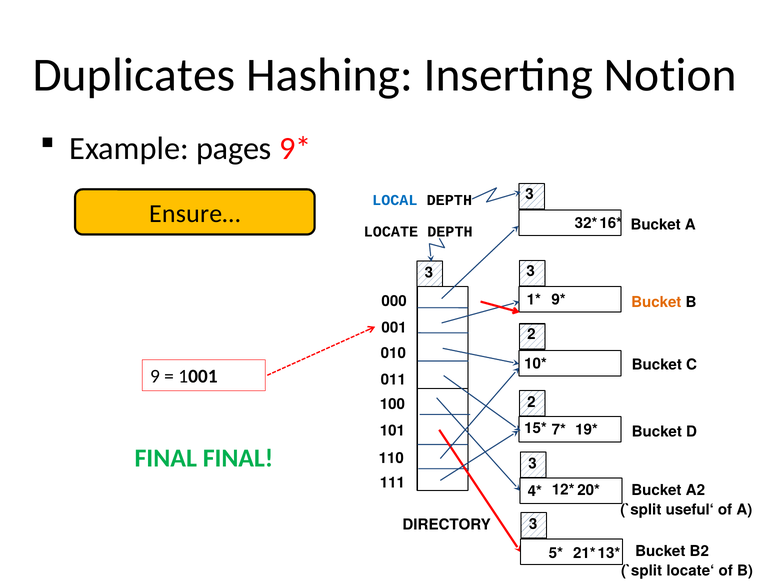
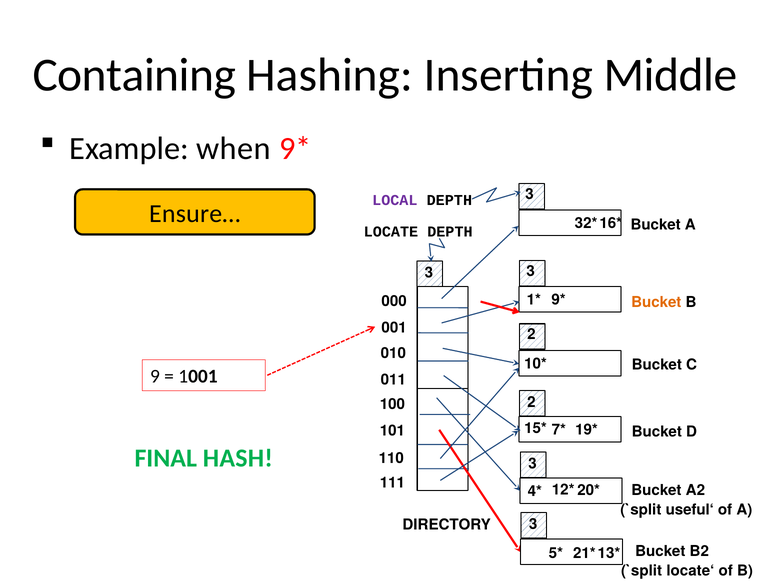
Duplicates: Duplicates -> Containing (134, 75)
Notion: Notion -> Middle (670, 75)
pages: pages -> when (234, 149)
LOCAL colour: blue -> purple (395, 200)
FINAL FINAL: FINAL -> HASH (238, 458)
